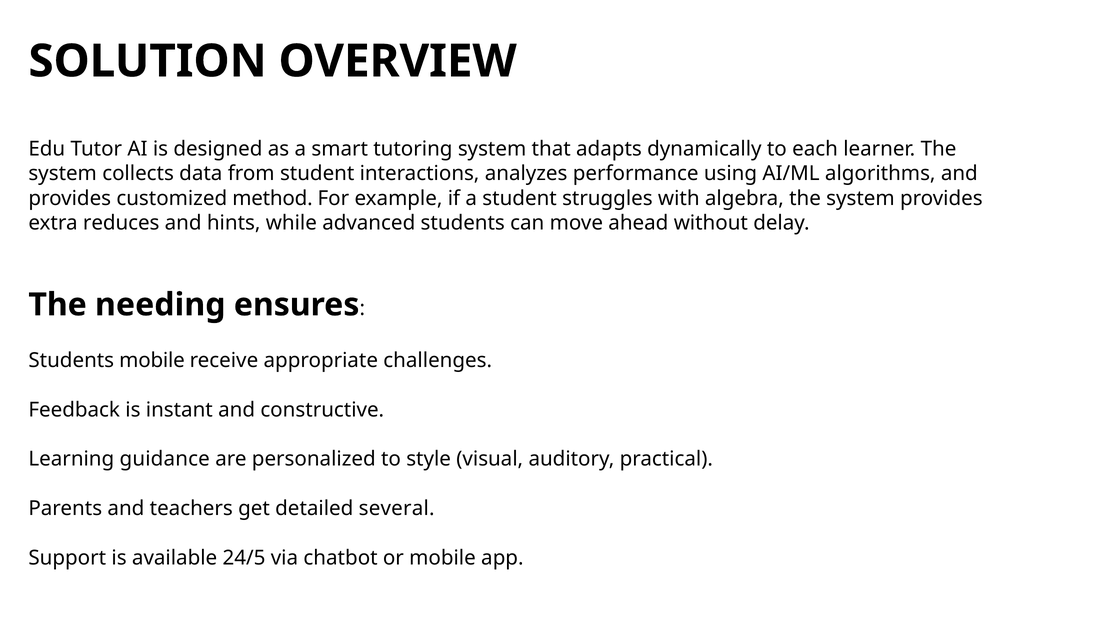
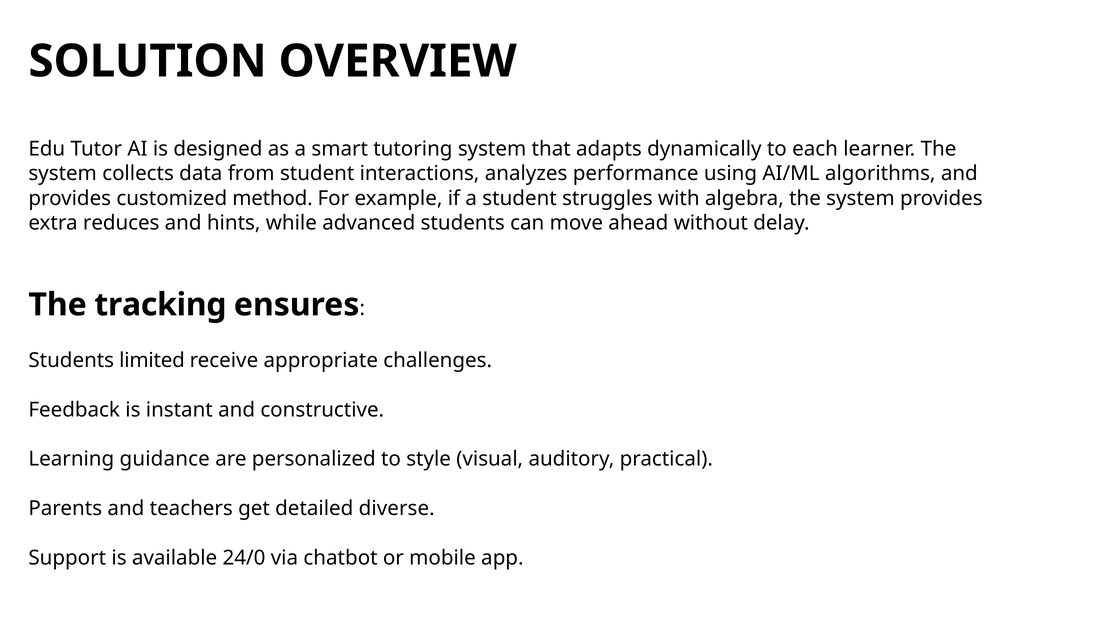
needing: needing -> tracking (160, 305)
Students mobile: mobile -> limited (152, 360)
several: several -> diverse (397, 508)
24/5: 24/5 -> 24/0 (244, 558)
